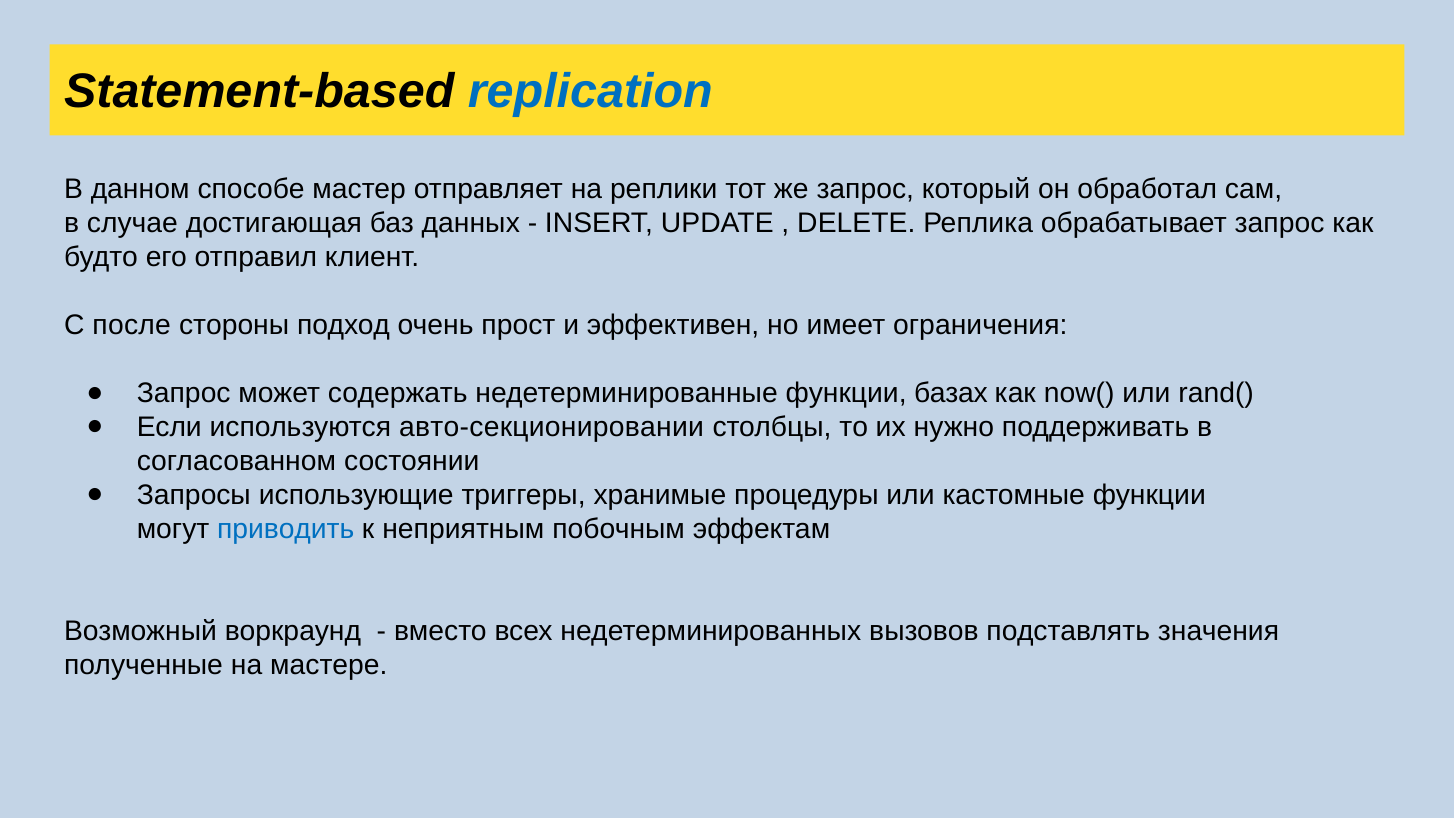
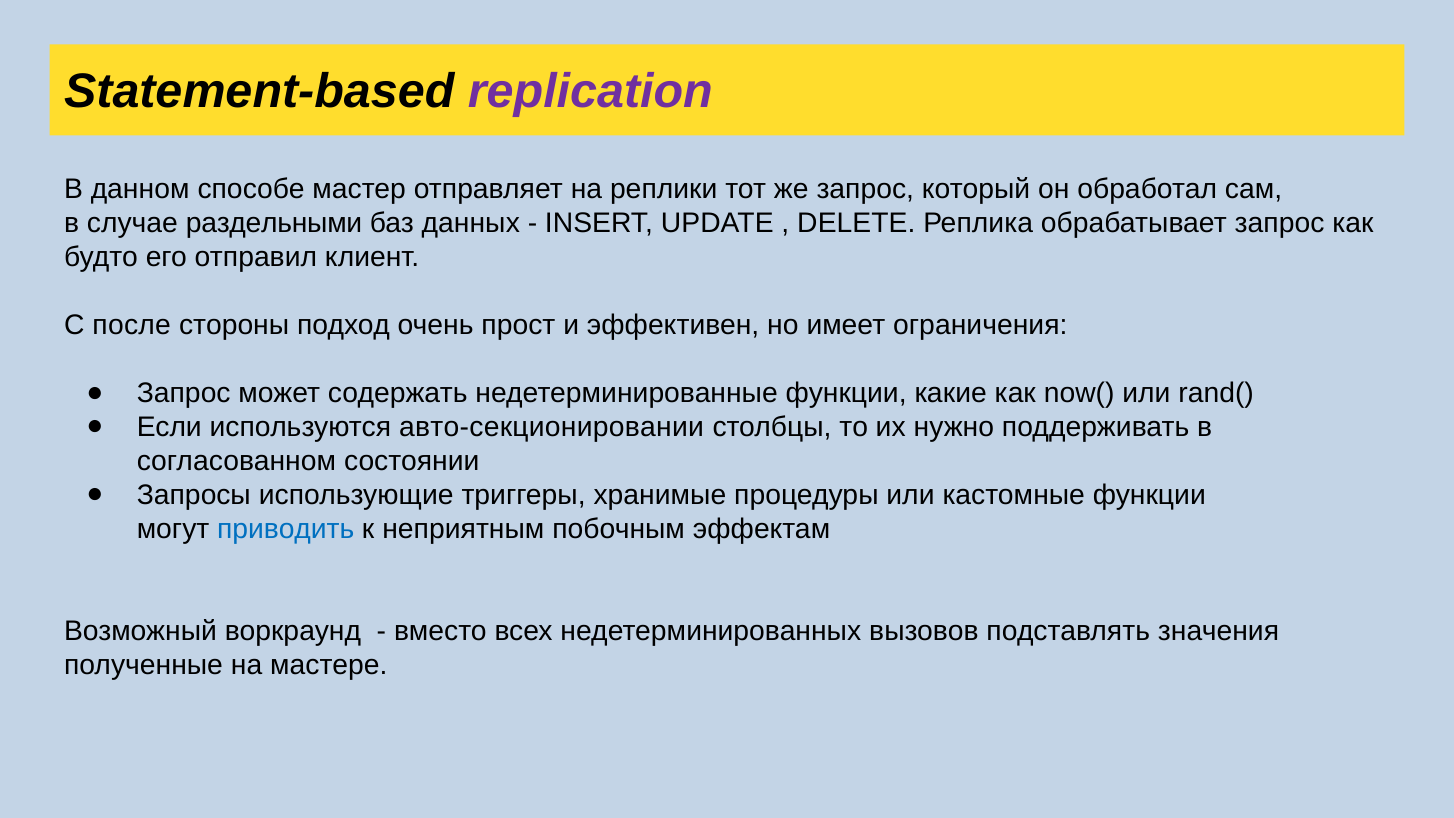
replication colour: blue -> purple (590, 91)
достигающая: достигающая -> раздельными (274, 223)
базах: базах -> какие (951, 393)
